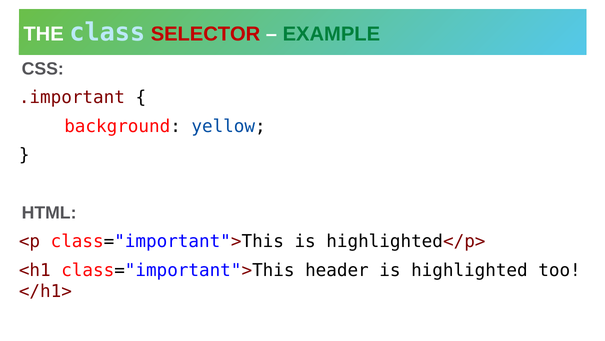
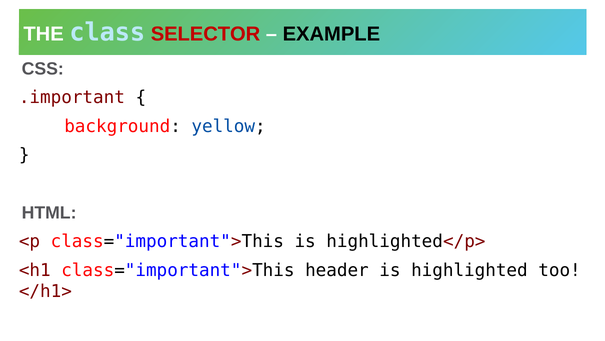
EXAMPLE colour: green -> black (331, 34)
